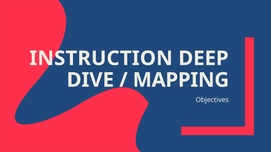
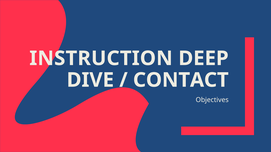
MAPPING: MAPPING -> CONTACT (181, 80)
